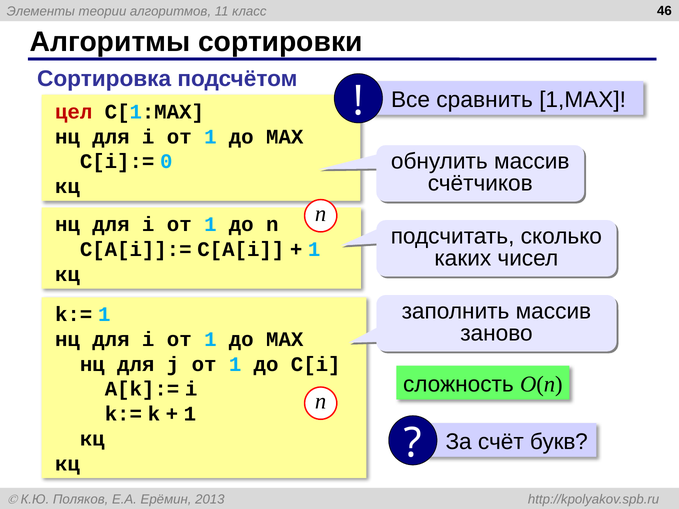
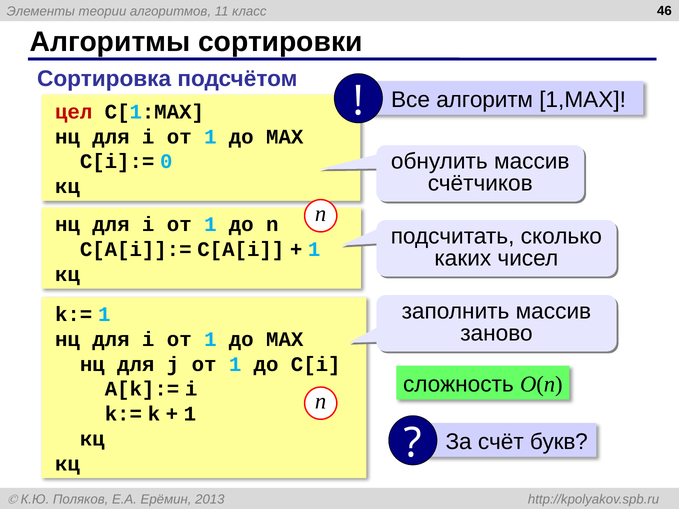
сравнить: сравнить -> алгоритм (485, 100)
